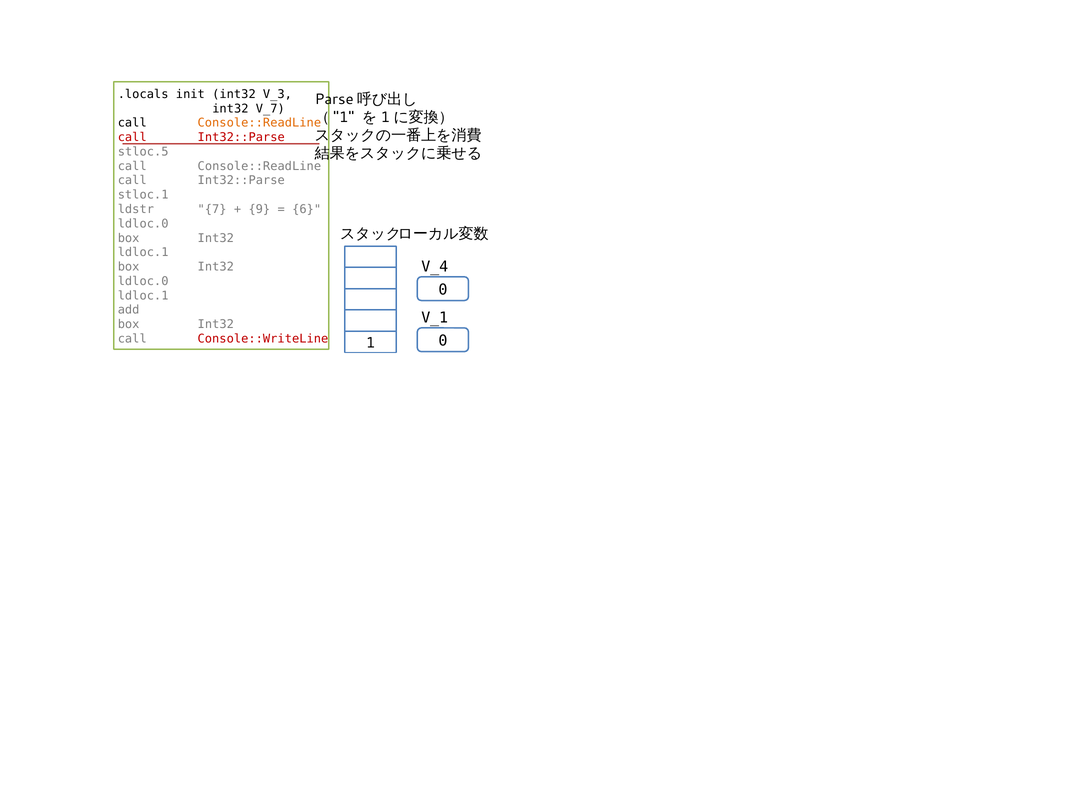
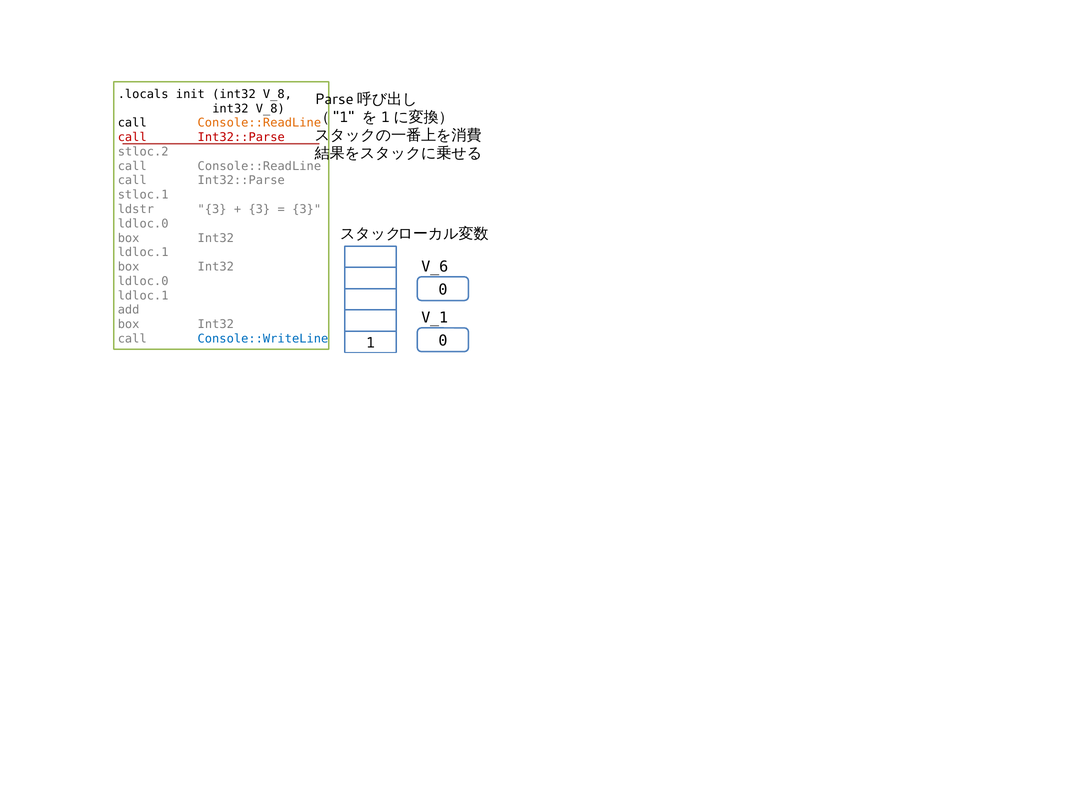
init int32 V_3: V_3 -> V_8 (277, 94)
V_7: V_7 -> V_8 (270, 109)
stloc.5: stloc.5 -> stloc.2 (143, 152)
ldstr 7: 7 -> 3 (212, 209)
9: 9 -> 3 (259, 209)
6: 6 -> 3 (307, 209)
V_4: V_4 -> V_6 (435, 267)
Console::WriteLine colour: red -> blue (263, 339)
